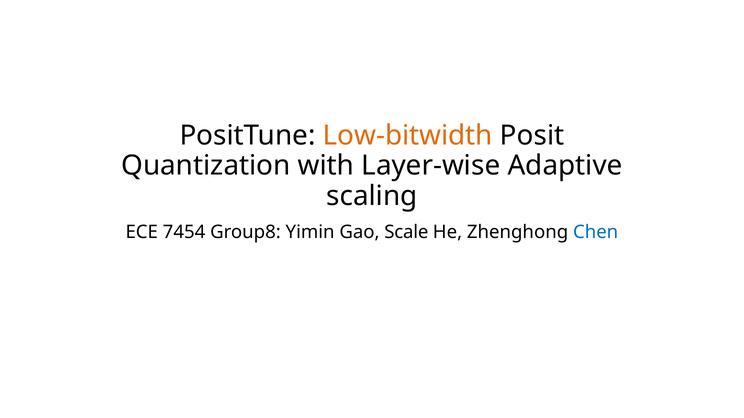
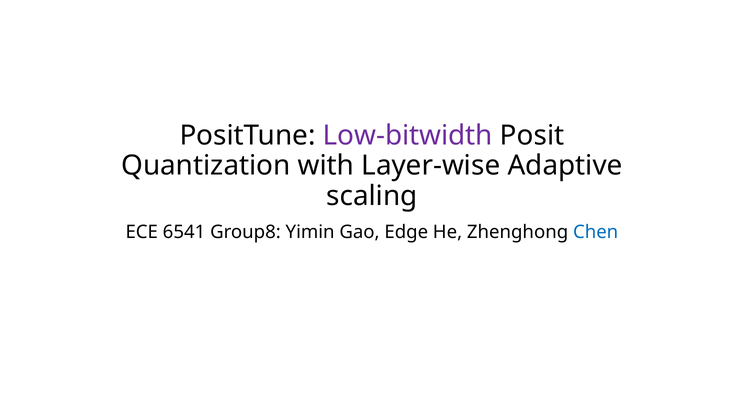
Low-bitwidth colour: orange -> purple (408, 136)
7454: 7454 -> 6541 (184, 233)
Scale: Scale -> Edge (406, 233)
